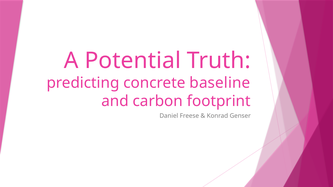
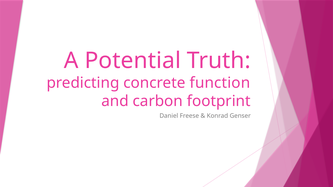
baseline: baseline -> function (220, 83)
